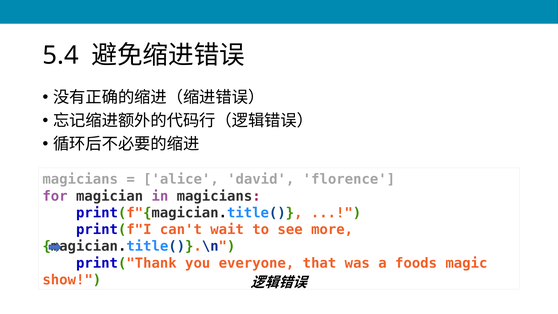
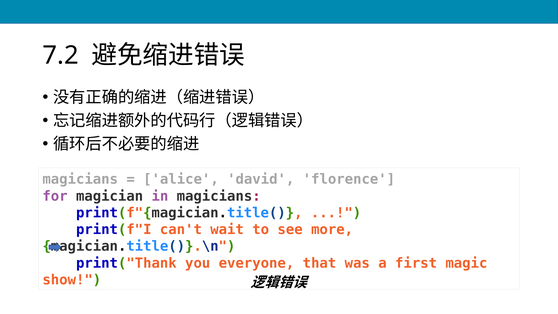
5.4: 5.4 -> 7.2 (61, 55)
foods: foods -> first (416, 263)
